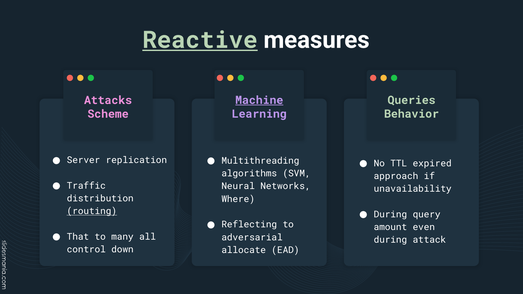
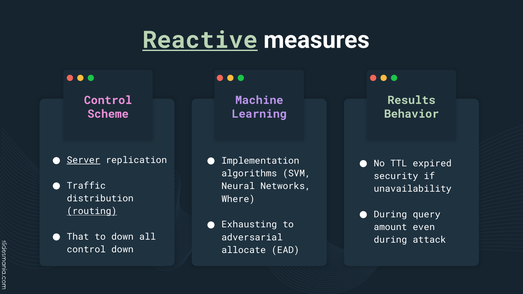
Machine underline: present -> none (259, 100)
Queries: Queries -> Results (412, 100)
Attacks: Attacks -> Control (108, 100)
Server underline: none -> present (84, 160)
Multithreading: Multithreading -> Implementation (260, 161)
approach: approach -> security (396, 176)
Reflecting: Reflecting -> Exhausting (249, 225)
to many: many -> down (122, 237)
